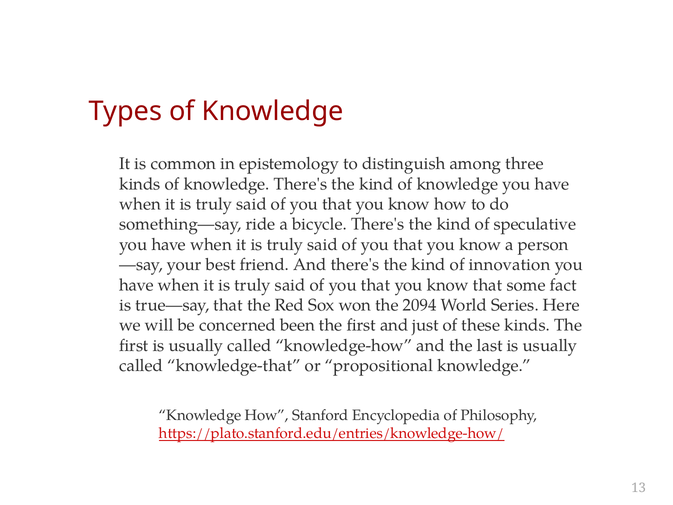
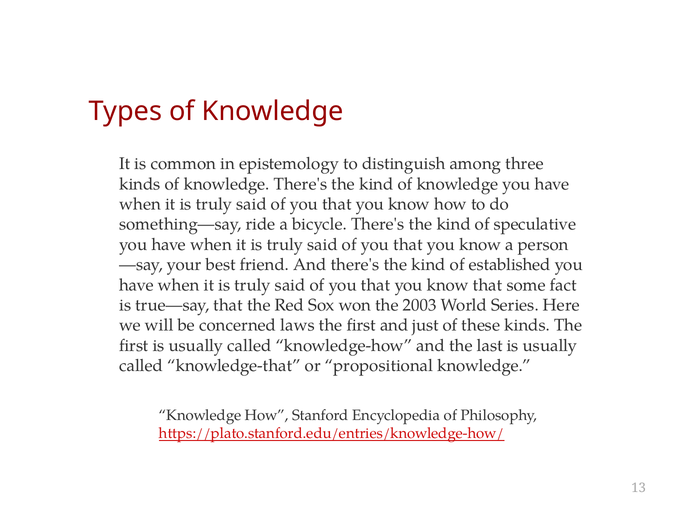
innovation: innovation -> established (510, 265)
2094: 2094 -> 2003 (420, 305)
been: been -> laws (298, 325)
